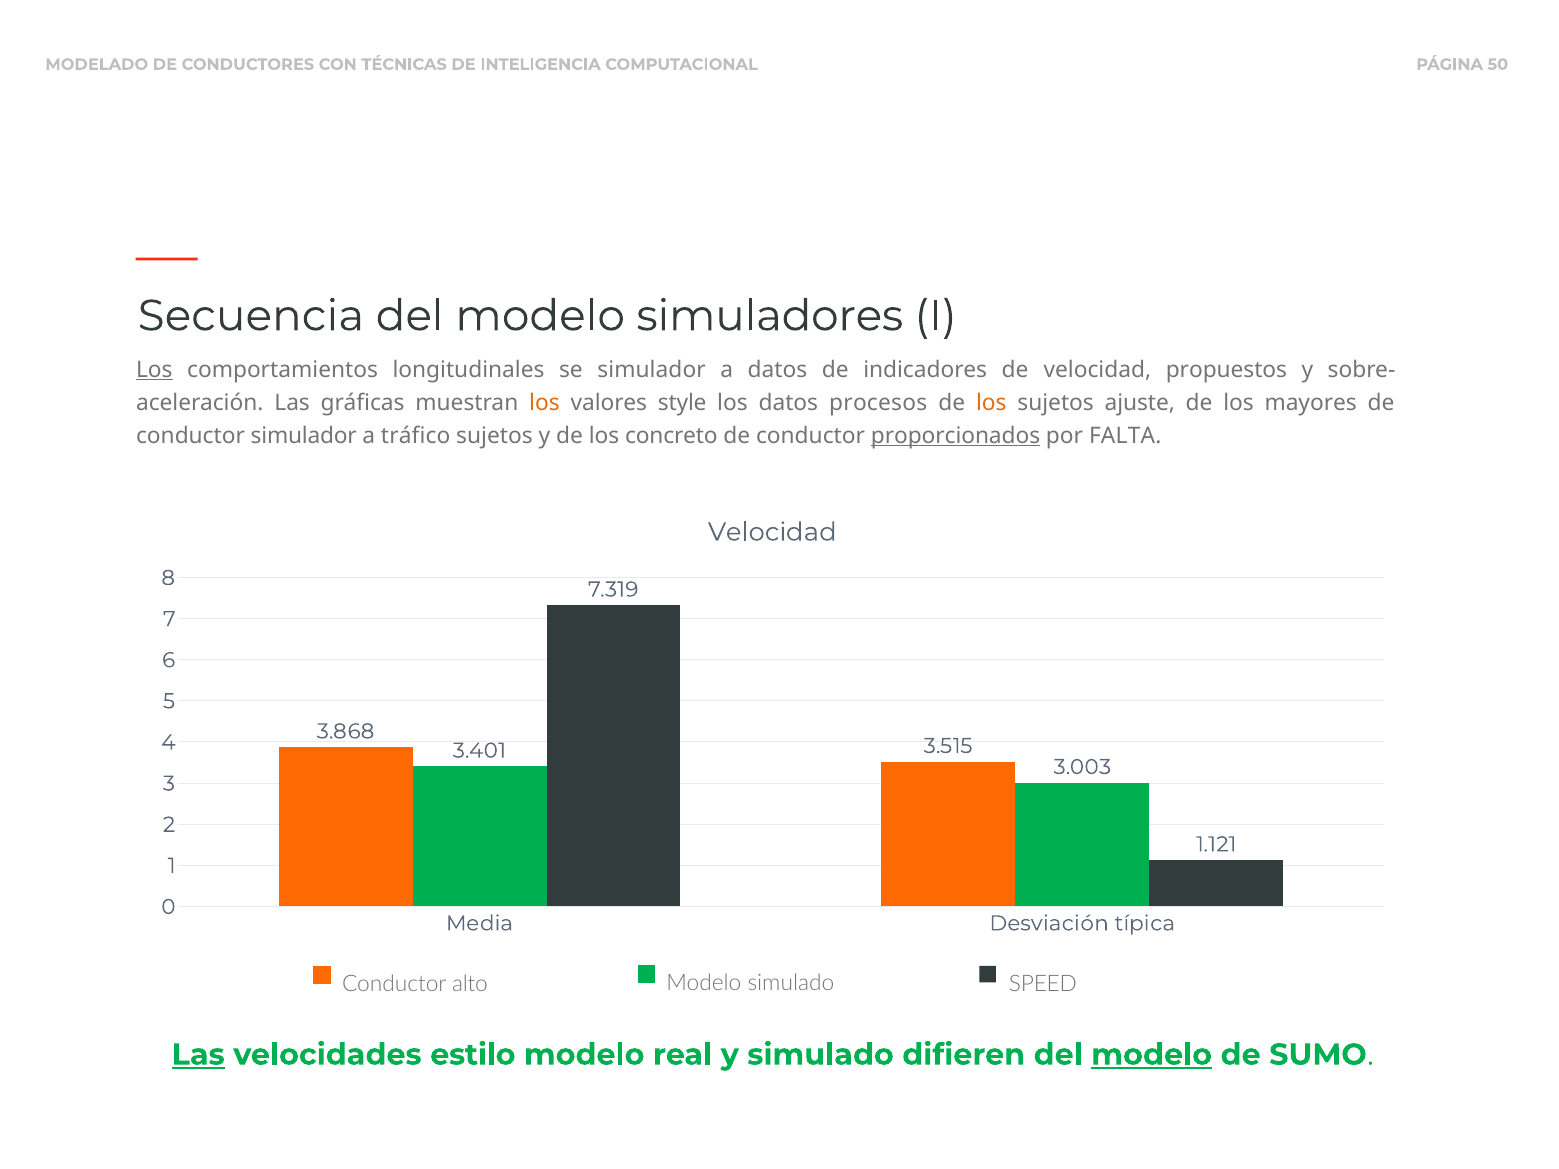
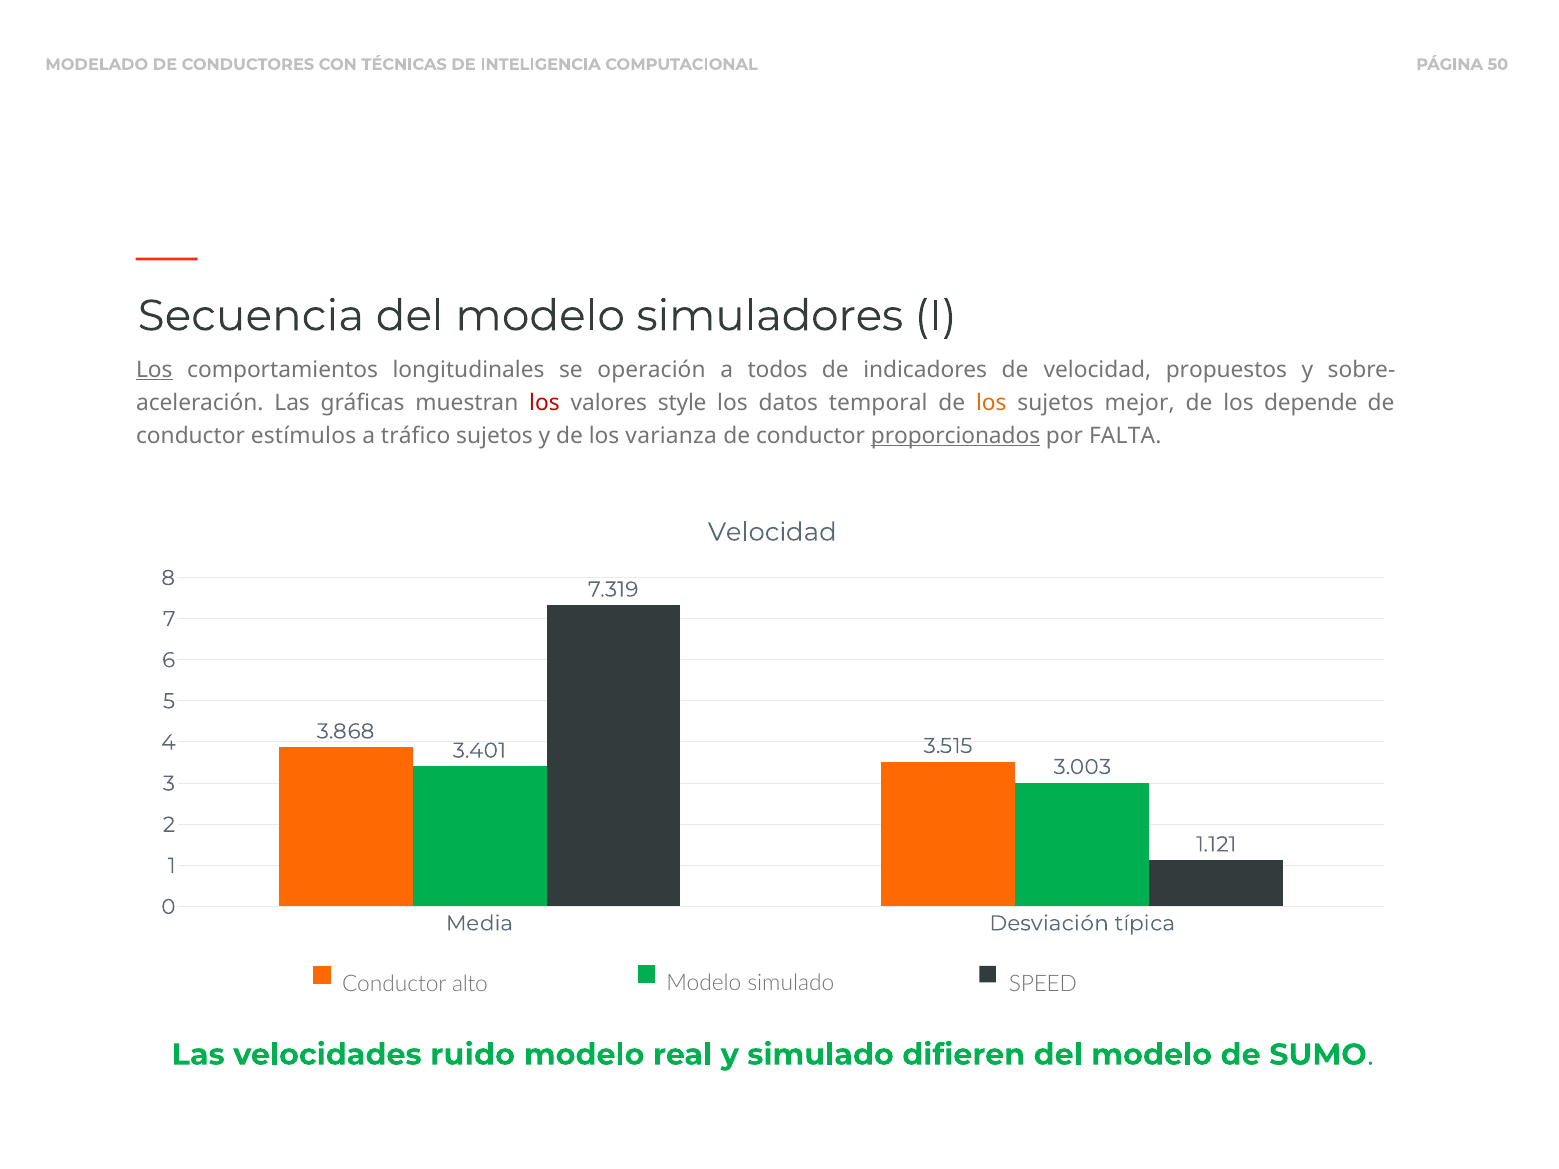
se simulador: simulador -> operación (652, 370)
a datos: datos -> todos (778, 370)
los colour: orange -> red (544, 403)
procesos: procesos -> temporal (878, 403)
ajuste: ajuste -> mejor (1140, 403)
mayores: mayores -> depende (1311, 403)
conductor simulador: simulador -> estímulos (304, 436)
concreto: concreto -> varianza (671, 436)
Las underline: present -> none (198, 1055)
estilo: estilo -> ruido (473, 1055)
modelo underline: present -> none (1152, 1055)
